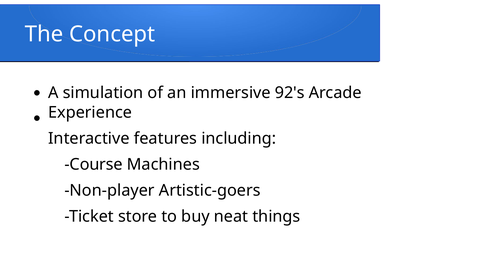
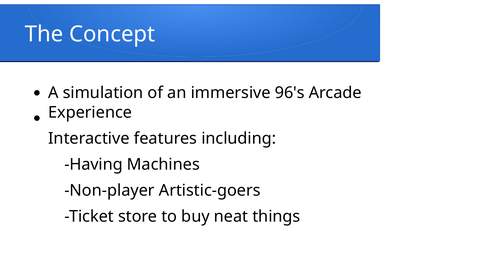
92's: 92's -> 96's (290, 93)
Course: Course -> Having (94, 164)
